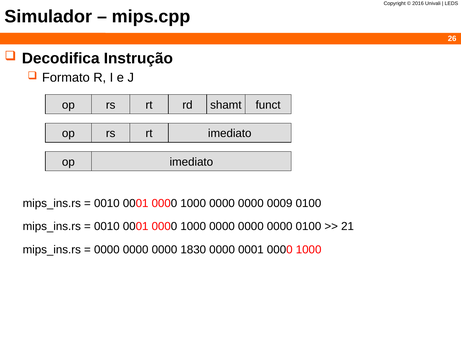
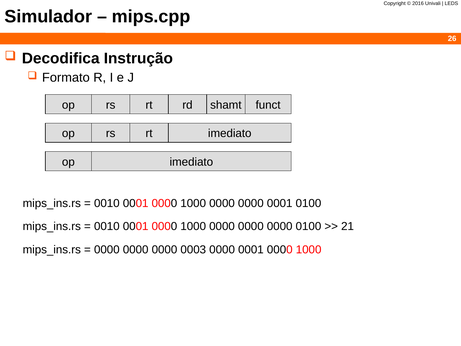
0000 0000 0009: 0009 -> 0001 (280, 203)
1830: 1830 -> 0003 (193, 250)
